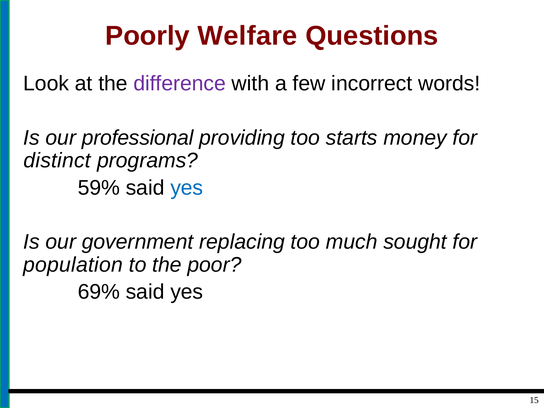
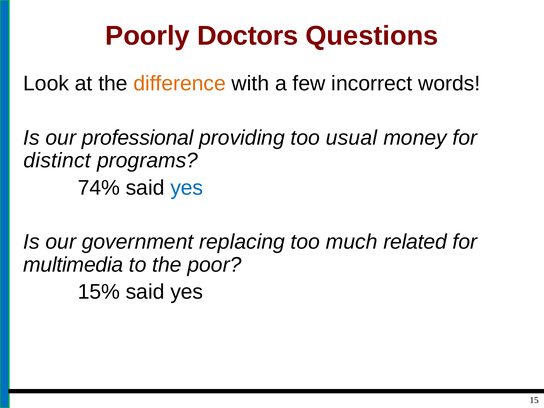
Welfare: Welfare -> Doctors (248, 36)
difference colour: purple -> orange (180, 84)
starts: starts -> usual (352, 138)
59%: 59% -> 74% (99, 188)
sought: sought -> related (415, 242)
population: population -> multimedia (73, 265)
69%: 69% -> 15% (99, 292)
